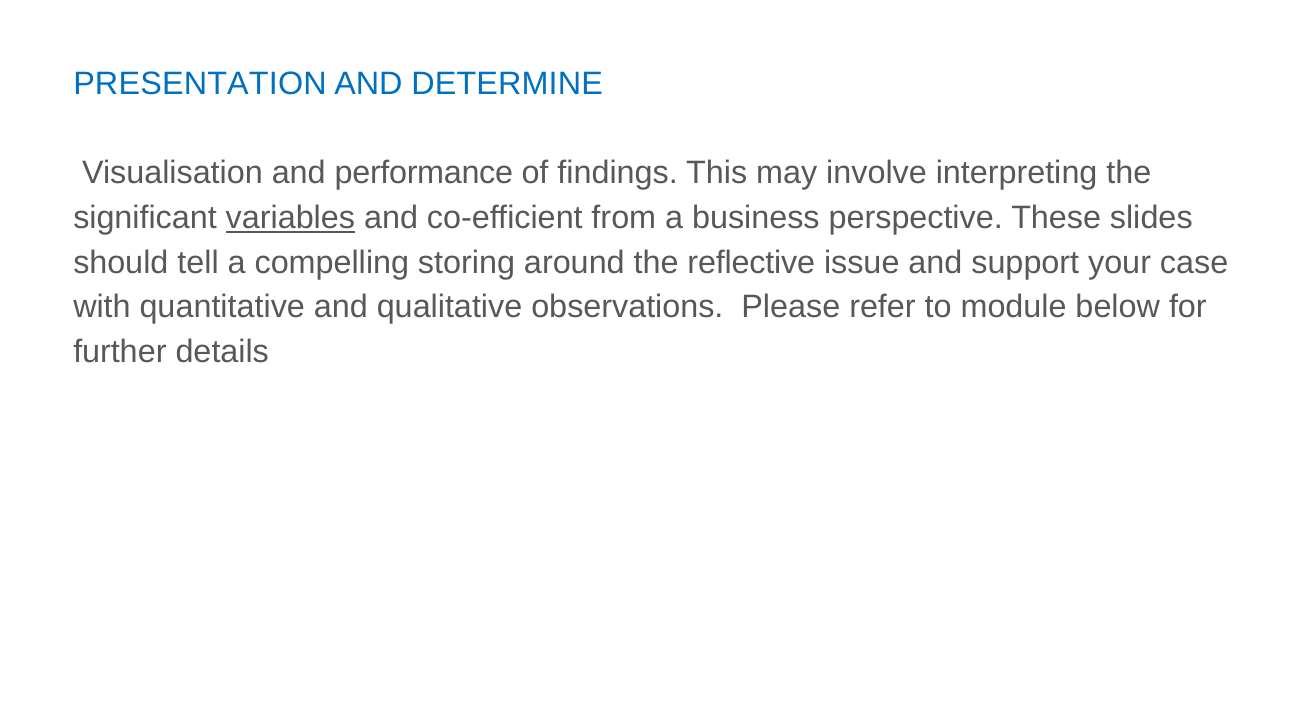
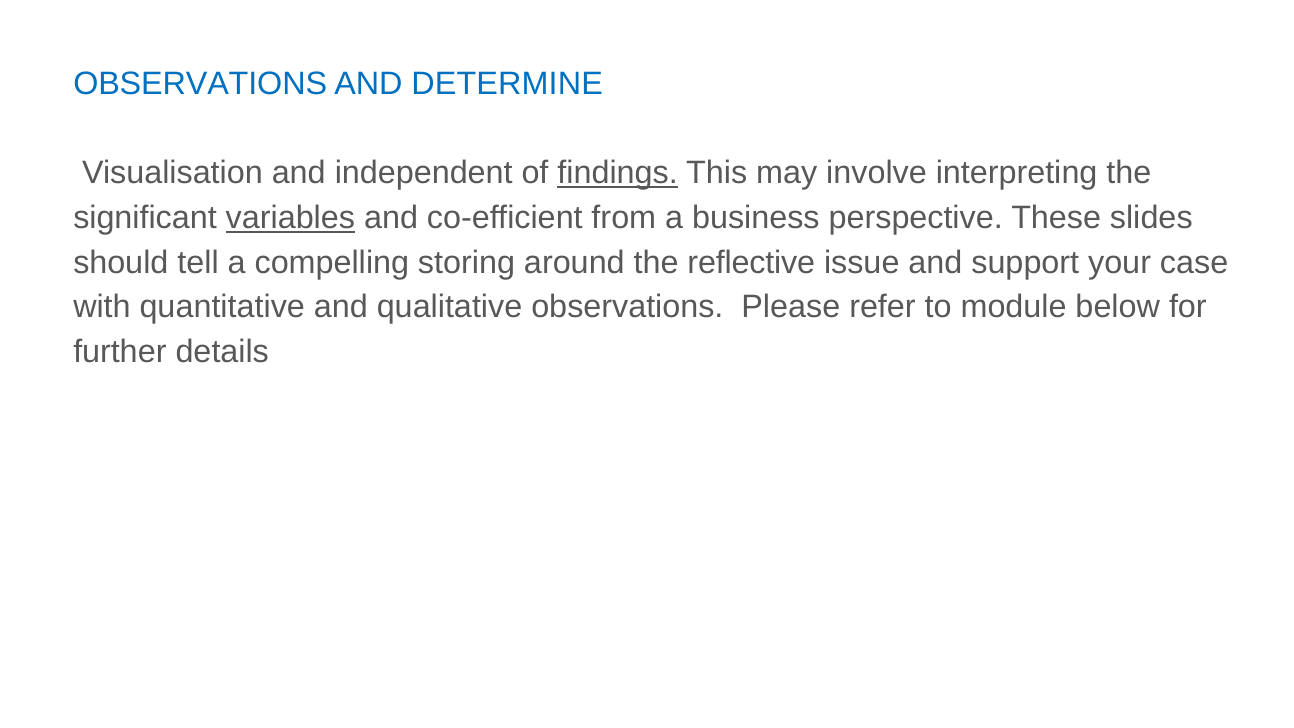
PRESENTATION: PRESENTATION -> OBSERVATIONS (200, 84)
performance: performance -> independent (424, 173)
findings underline: none -> present (618, 173)
